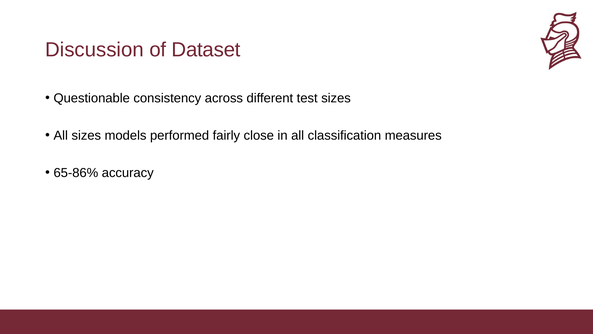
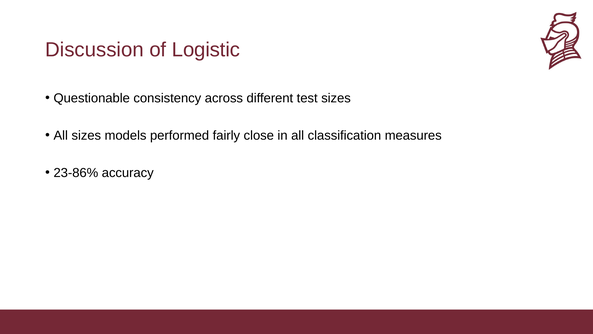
Dataset: Dataset -> Logistic (206, 50)
65-86%: 65-86% -> 23-86% (76, 173)
